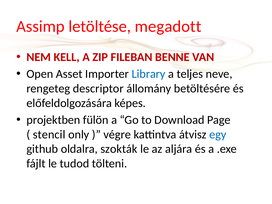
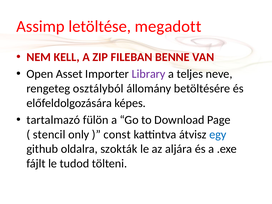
Library colour: blue -> purple (149, 74)
descriptor: descriptor -> osztályból (98, 89)
projektben: projektben -> tartalmazó (53, 120)
végre: végre -> const (117, 134)
